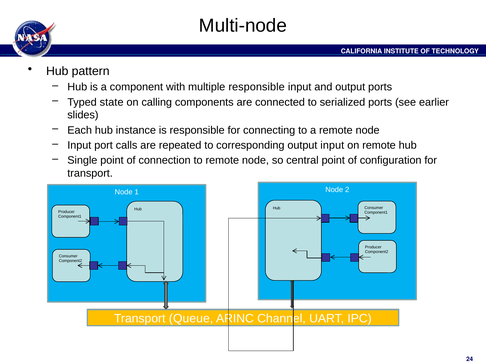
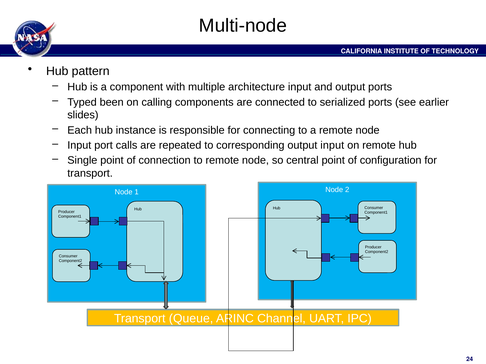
multiple responsible: responsible -> architecture (257, 87)
state: state -> been (112, 102)
